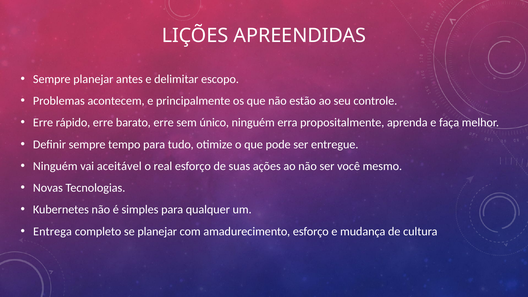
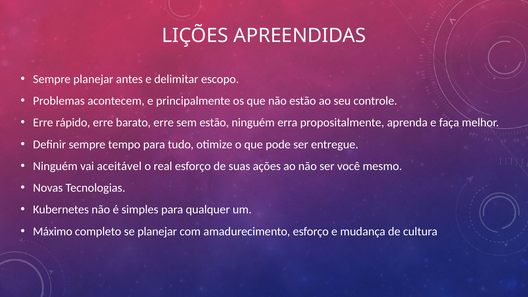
sem único: único -> estão (214, 123)
Entrega: Entrega -> Máximo (53, 231)
